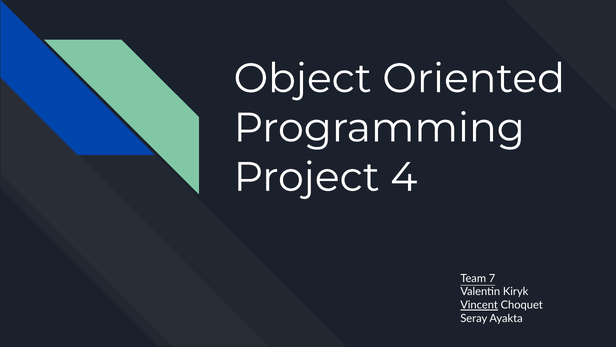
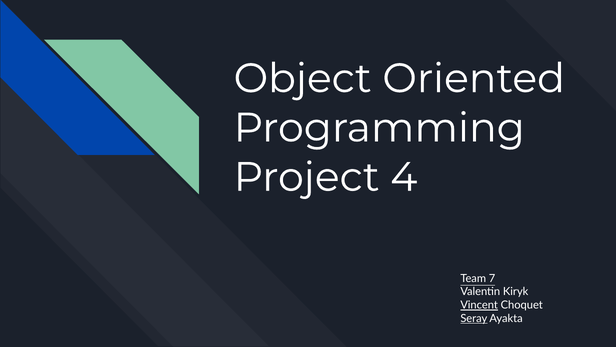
Seray underline: none -> present (474, 318)
